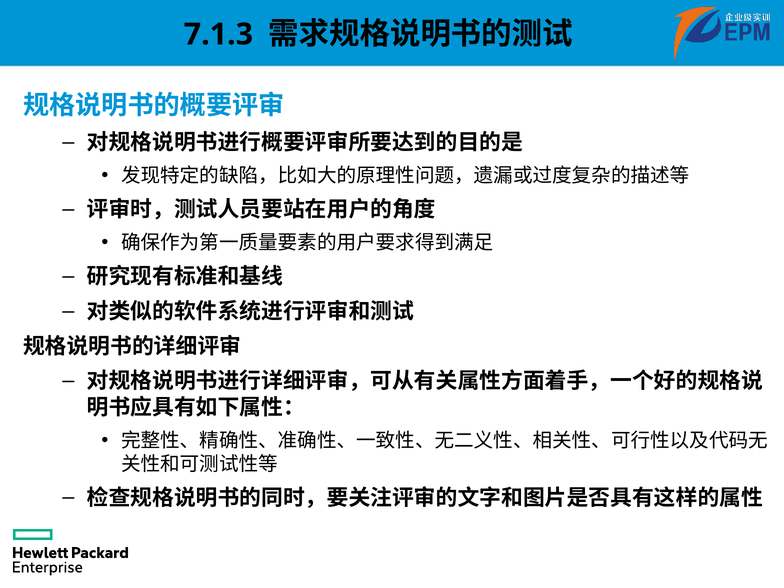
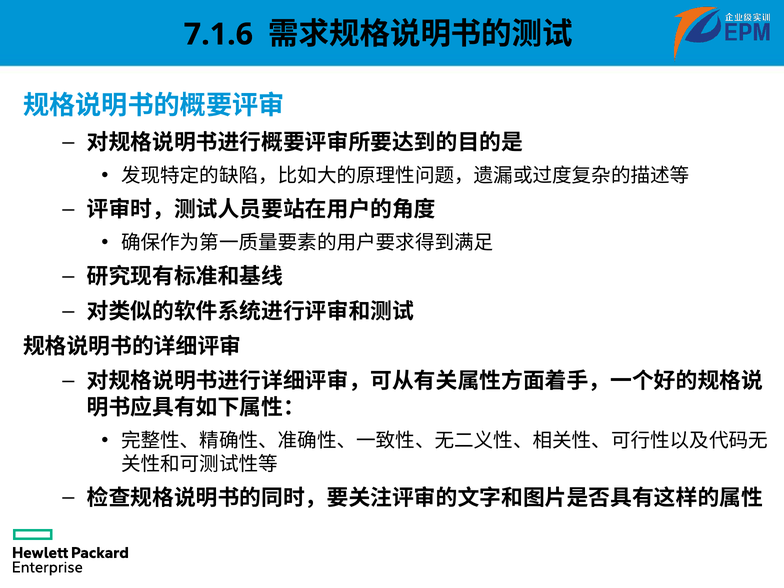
7.1.3: 7.1.3 -> 7.1.6 (218, 34)
